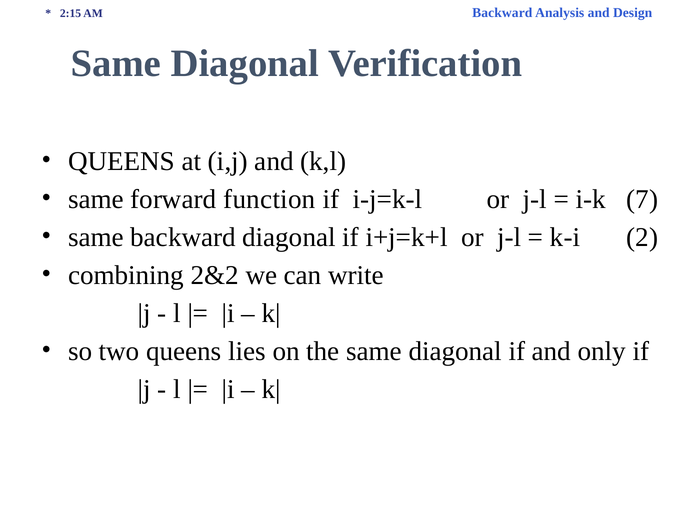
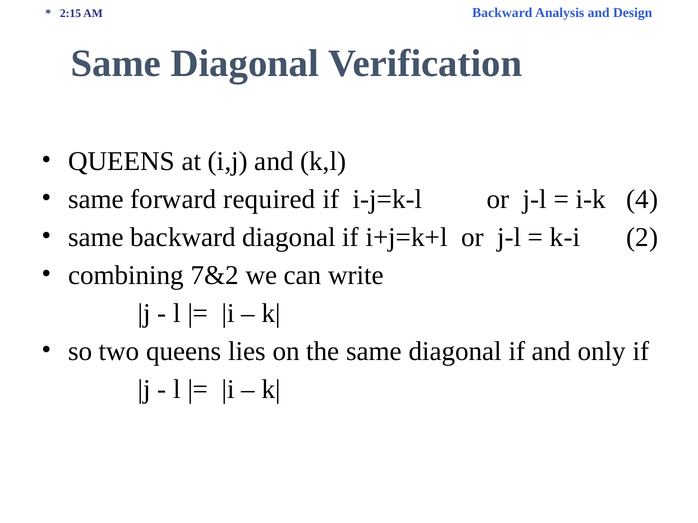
function: function -> required (269, 199)
7: 7 -> 4 (642, 199)
2&2: 2&2 -> 7&2 (215, 275)
